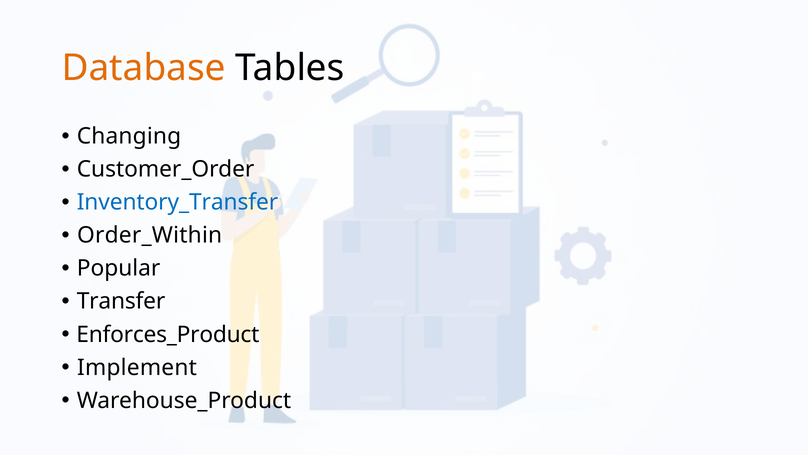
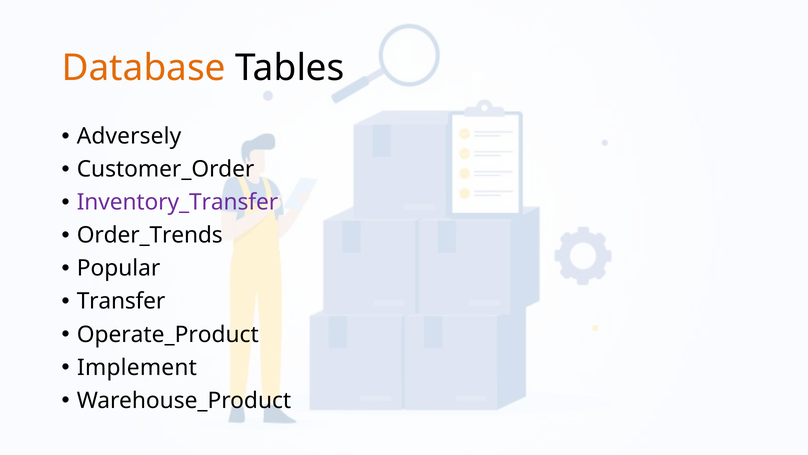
Changing: Changing -> Adversely (129, 136)
Inventory_Transfer colour: blue -> purple (177, 202)
Order_Within: Order_Within -> Order_Trends (150, 235)
Enforces_Product: Enforces_Product -> Operate_Product (168, 334)
